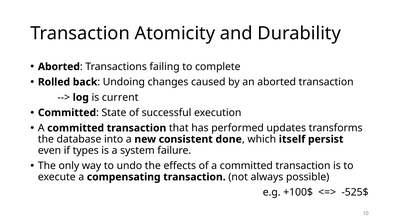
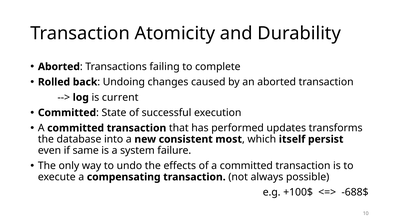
done: done -> most (229, 140)
types: types -> same (86, 151)
-525$: -525$ -> -688$ (355, 193)
